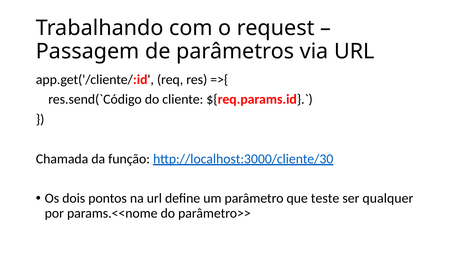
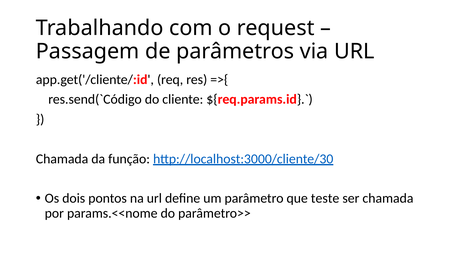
ser qualquer: qualquer -> chamada (388, 198)
